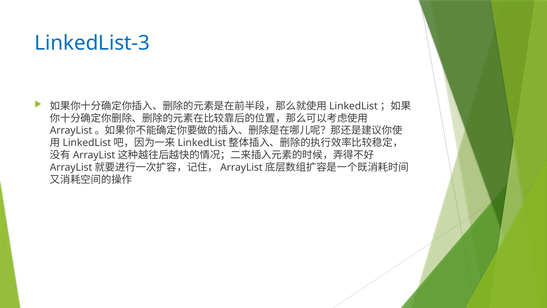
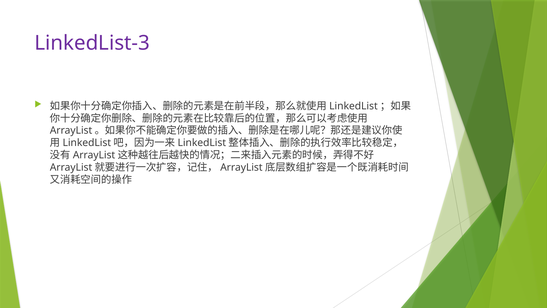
LinkedList-3 colour: blue -> purple (92, 43)
